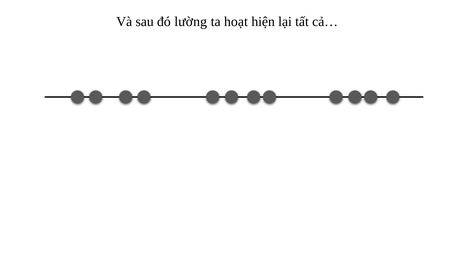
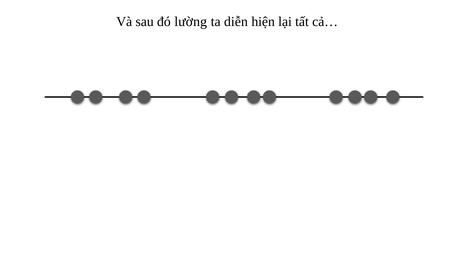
hoạt: hoạt -> diễn (236, 22)
